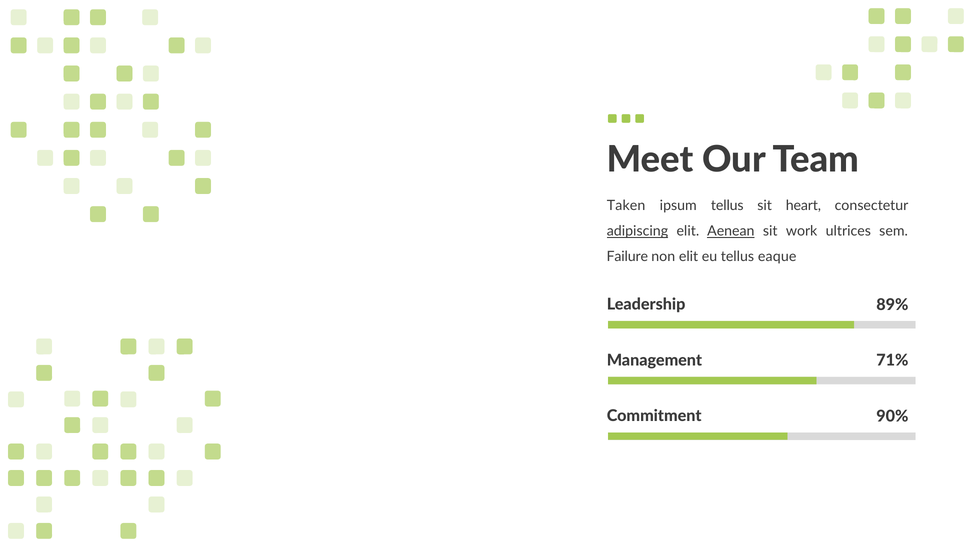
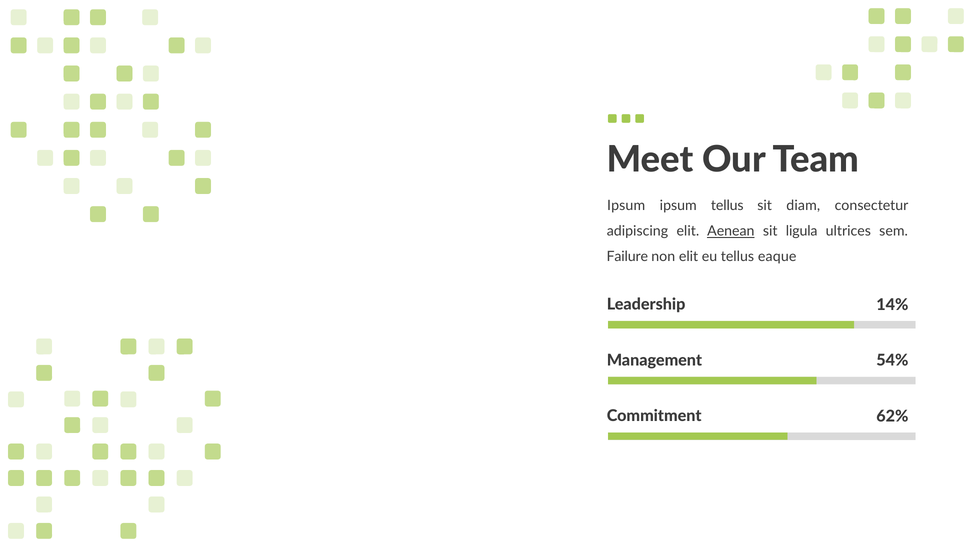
Taken: Taken -> Ipsum (626, 206)
heart: heart -> diam (803, 206)
adipiscing underline: present -> none (637, 231)
work: work -> ligula (802, 231)
89%: 89% -> 14% (892, 305)
71%: 71% -> 54% (892, 360)
90%: 90% -> 62% (892, 416)
